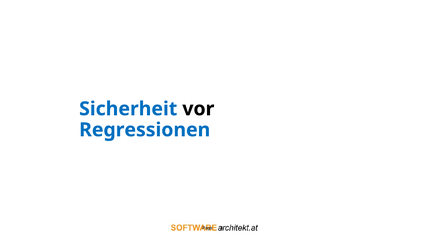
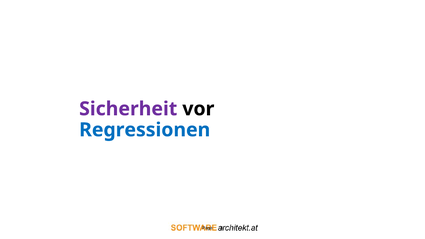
Sicherheit colour: blue -> purple (128, 109)
